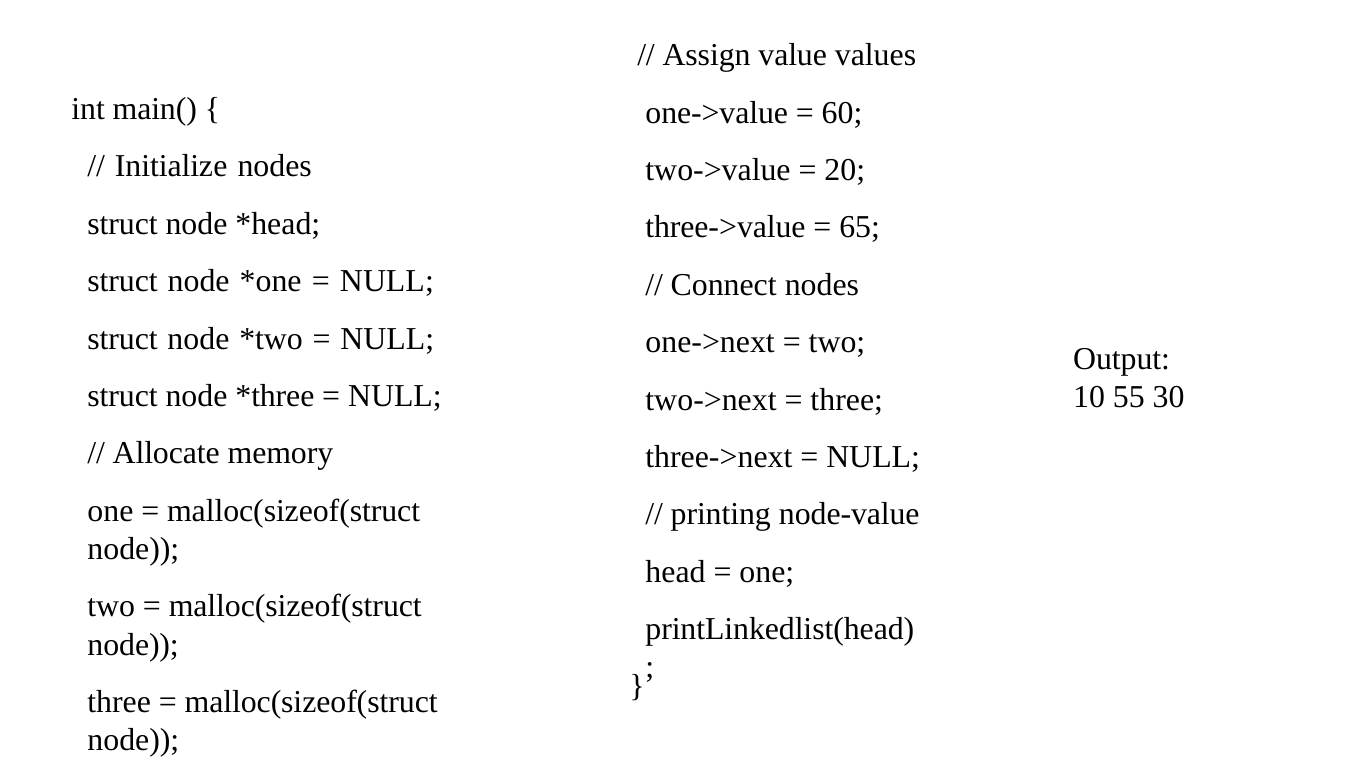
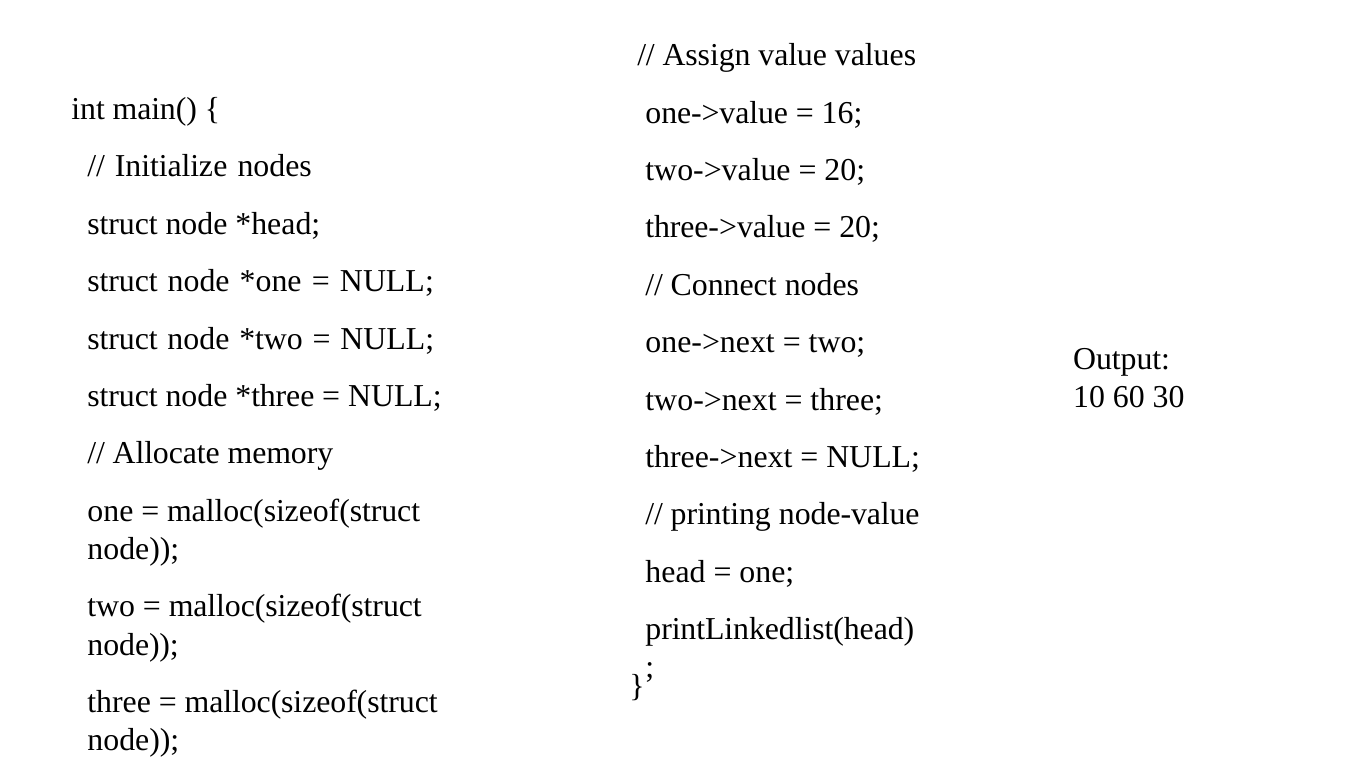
60: 60 -> 16 (842, 113)
65: 65 -> 20 (860, 227)
55: 55 -> 60 (1129, 397)
